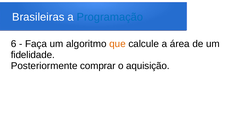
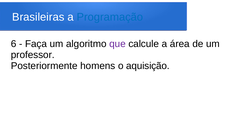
que colour: orange -> purple (117, 44)
fidelidade: fidelidade -> professor (33, 55)
comprar: comprar -> homens (98, 66)
